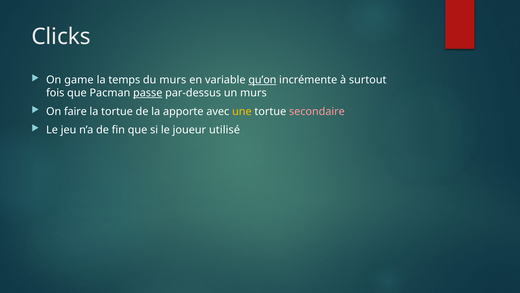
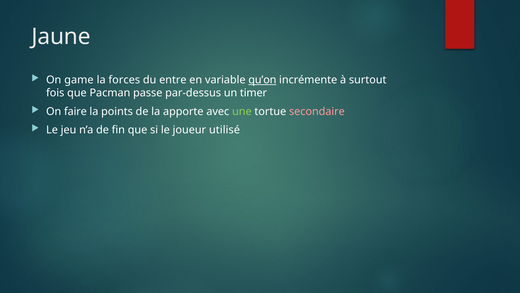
Clicks: Clicks -> Jaune (61, 37)
temps: temps -> forces (124, 80)
du murs: murs -> entre (173, 80)
passe underline: present -> none (148, 93)
un murs: murs -> timer (253, 93)
la tortue: tortue -> points (117, 111)
une colour: yellow -> light green (242, 111)
